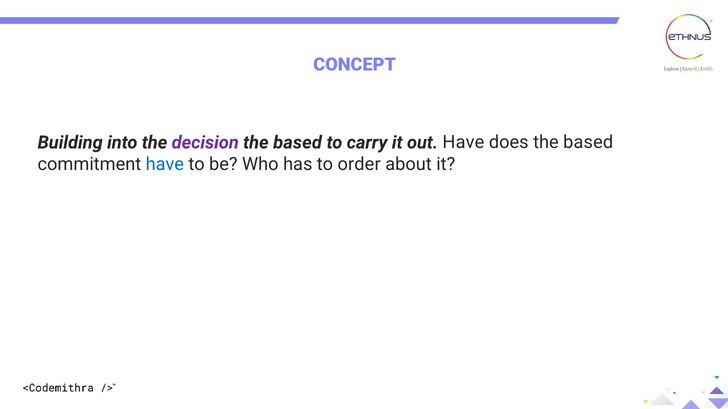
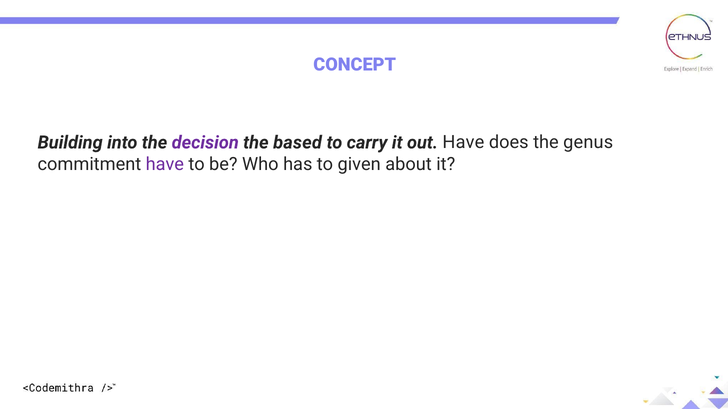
does the based: based -> genus (588, 143)
have colour: blue -> purple (165, 165)
order: order -> given (359, 165)
